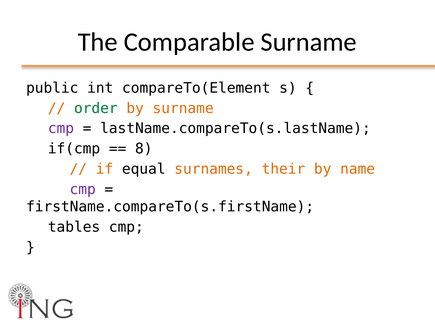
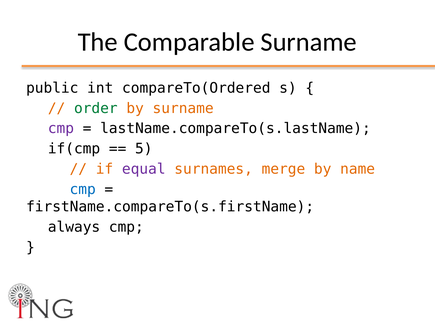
compareTo(Element: compareTo(Element -> compareTo(Ordered (196, 88)
8: 8 -> 5 (144, 149)
equal colour: black -> purple (144, 169)
their: their -> merge (283, 169)
cmp colour: purple -> blue (83, 189)
tables: tables -> always (74, 227)
